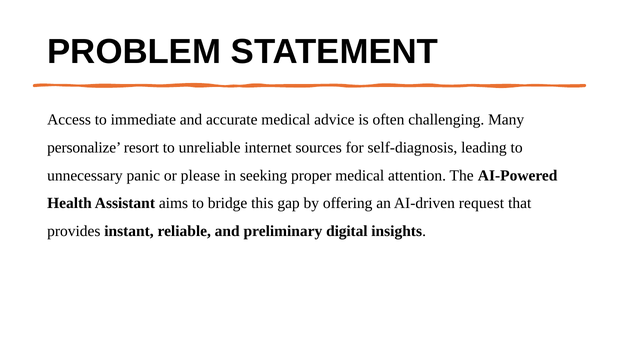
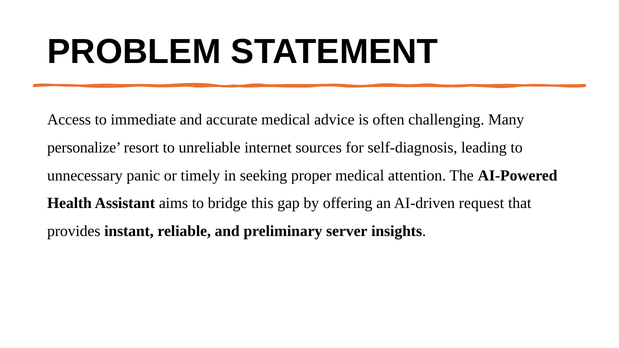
please: please -> timely (200, 176)
digital: digital -> server (347, 231)
